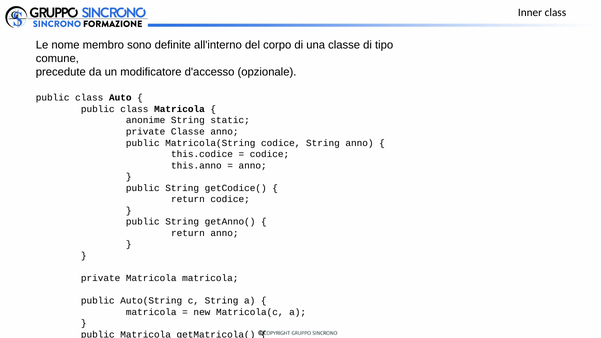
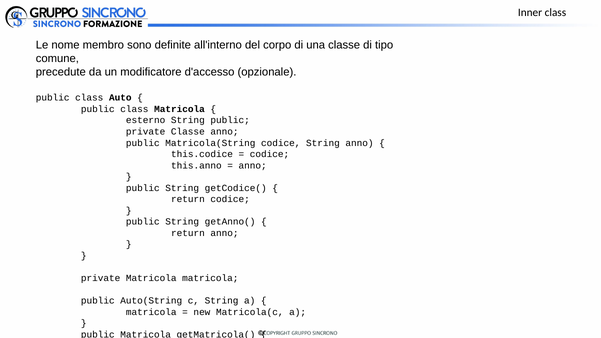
anonime: anonime -> esterno (146, 120)
String static: static -> public (230, 120)
